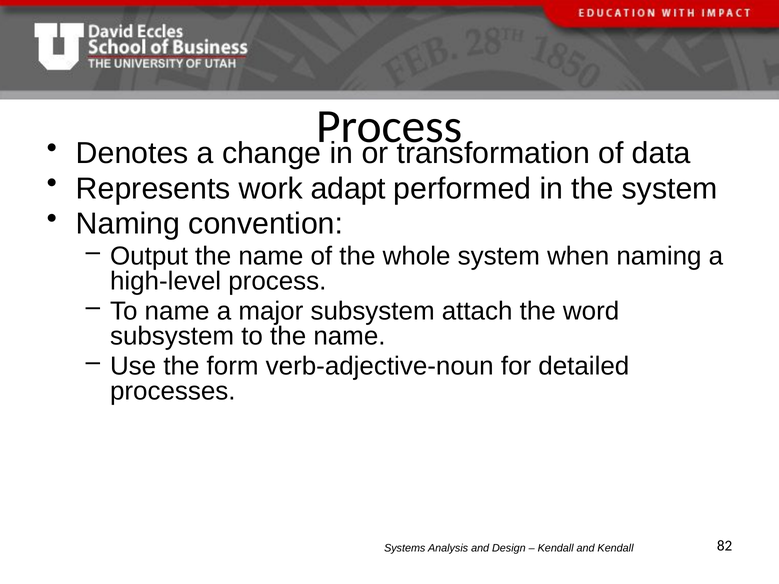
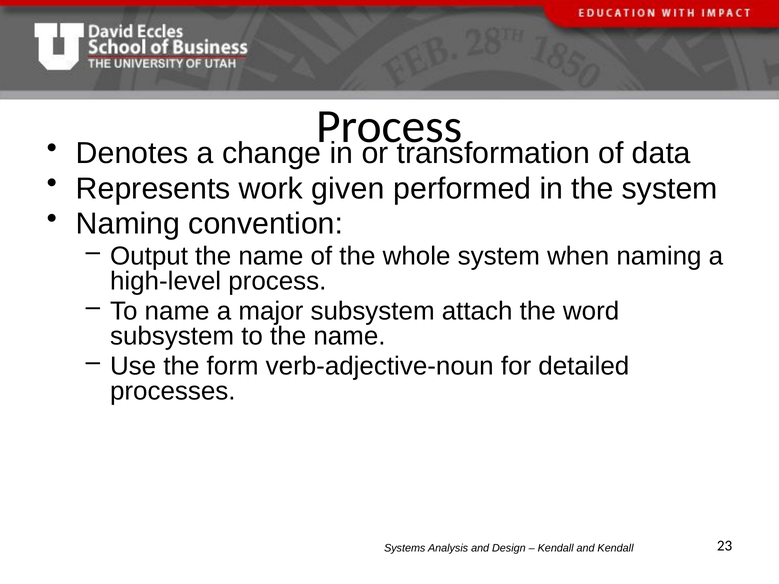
adapt: adapt -> given (348, 189)
82: 82 -> 23 (725, 546)
